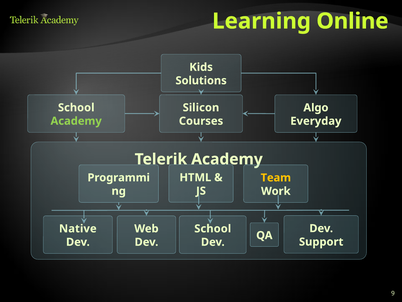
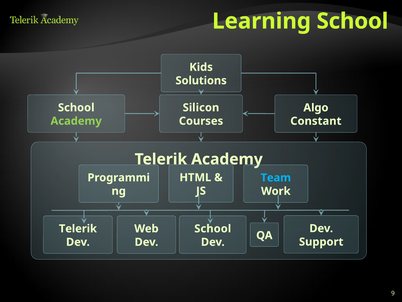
Learning Online: Online -> School (352, 21)
Everyday: Everyday -> Constant (316, 121)
Team colour: yellow -> light blue (276, 177)
Native: Native -> Telerik (78, 228)
